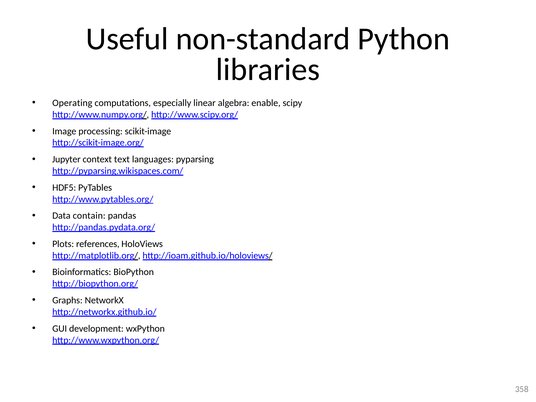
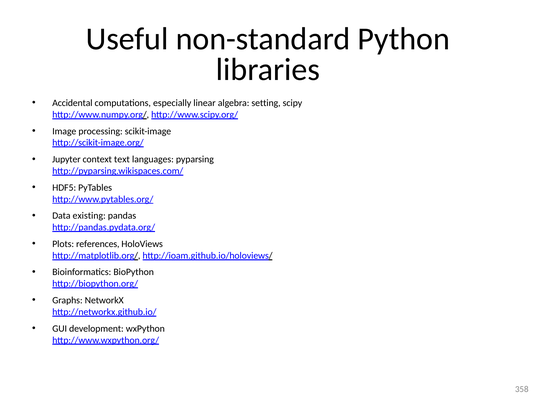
Operating: Operating -> Accidental (72, 103)
enable: enable -> setting (266, 103)
contain: contain -> existing (89, 216)
